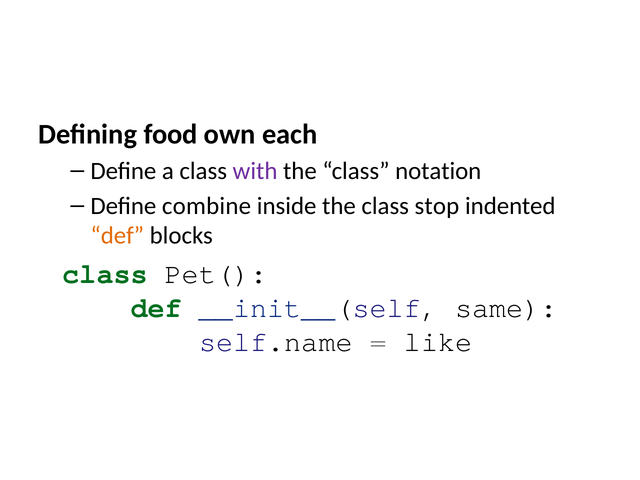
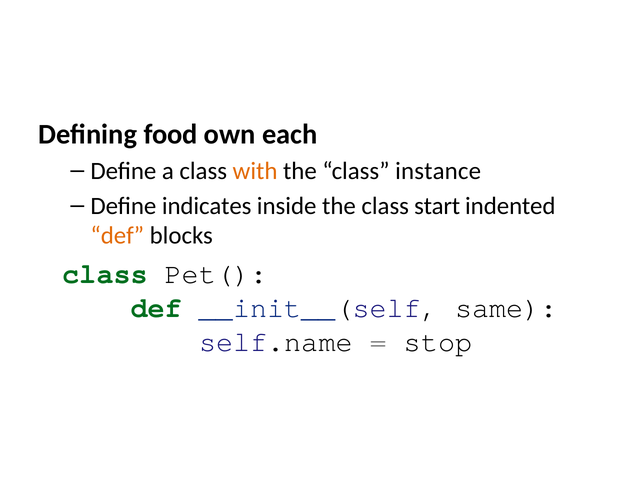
with colour: purple -> orange (255, 171)
notation: notation -> instance (438, 171)
combine: combine -> indicates (207, 206)
stop: stop -> start (437, 206)
like: like -> stop (438, 342)
